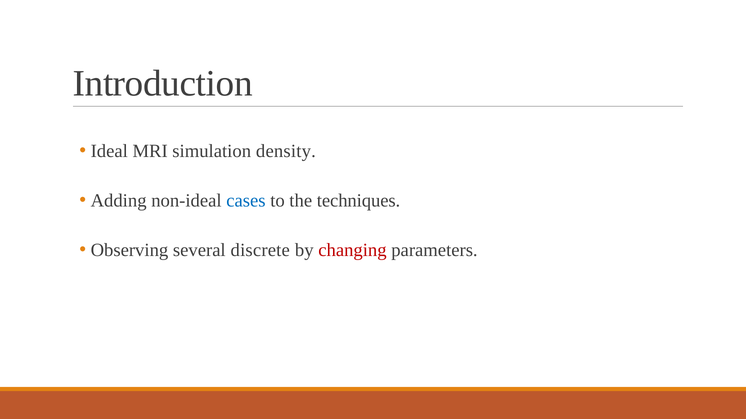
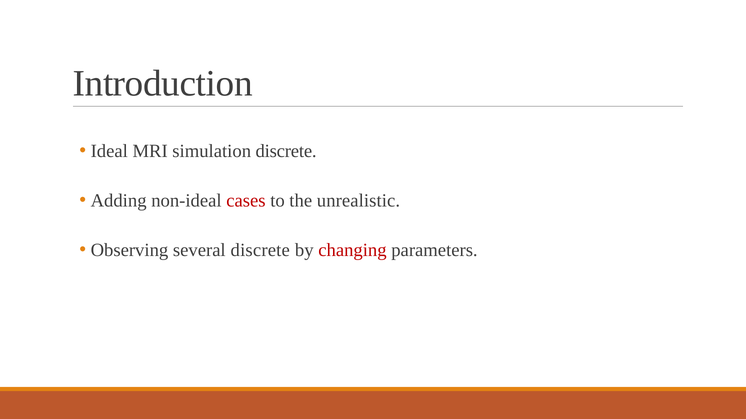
simulation density: density -> discrete (286, 151)
cases colour: blue -> red (246, 201)
techniques: techniques -> unrealistic (358, 201)
